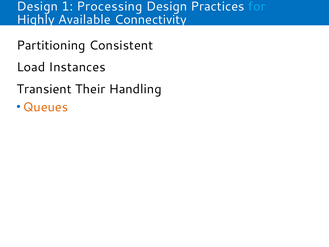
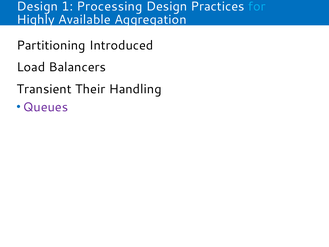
Connectivity: Connectivity -> Aggregation (150, 20)
Consistent: Consistent -> Introduced (121, 45)
Instances: Instances -> Balancers (77, 67)
Queues colour: orange -> purple (45, 107)
